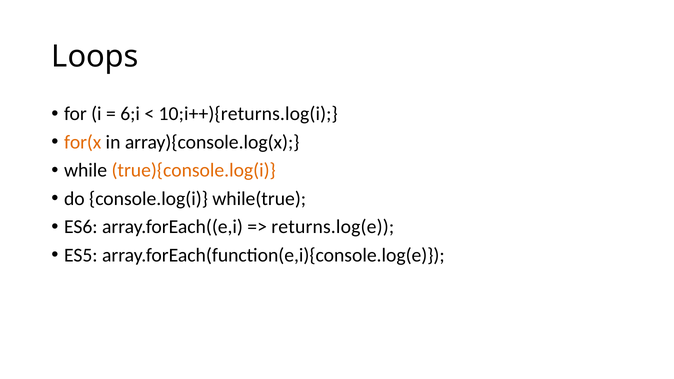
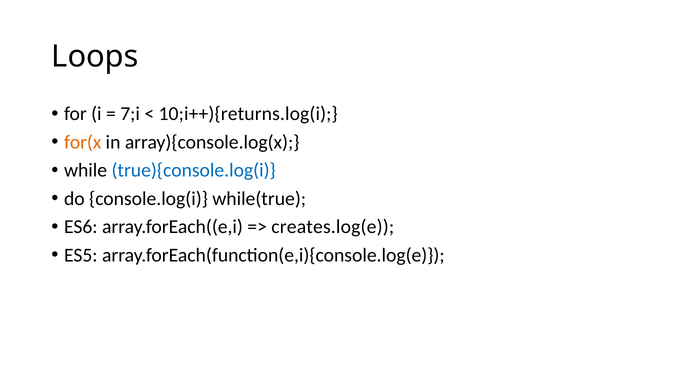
6;i: 6;i -> 7;i (130, 114)
true){console.log(i colour: orange -> blue (194, 170)
returns.log(e: returns.log(e -> creates.log(e (333, 227)
